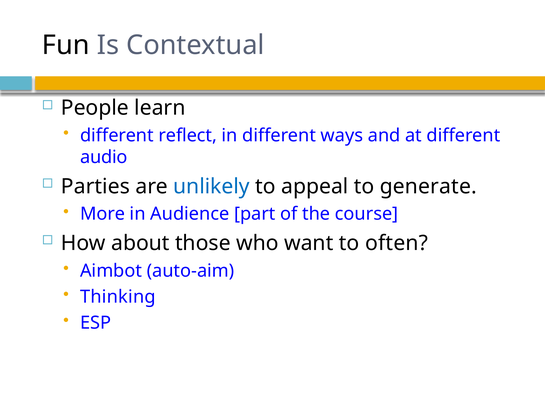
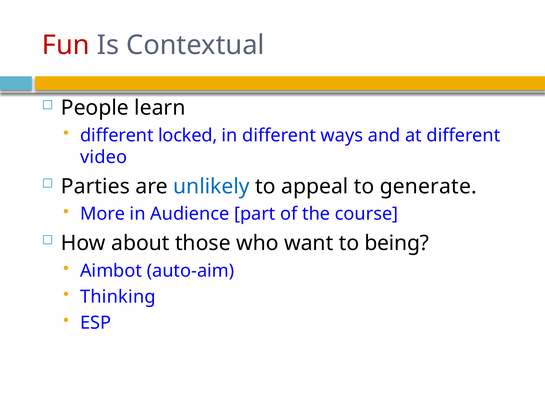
Fun colour: black -> red (66, 45)
reflect: reflect -> locked (188, 135)
audio: audio -> video (104, 157)
often: often -> being (397, 243)
